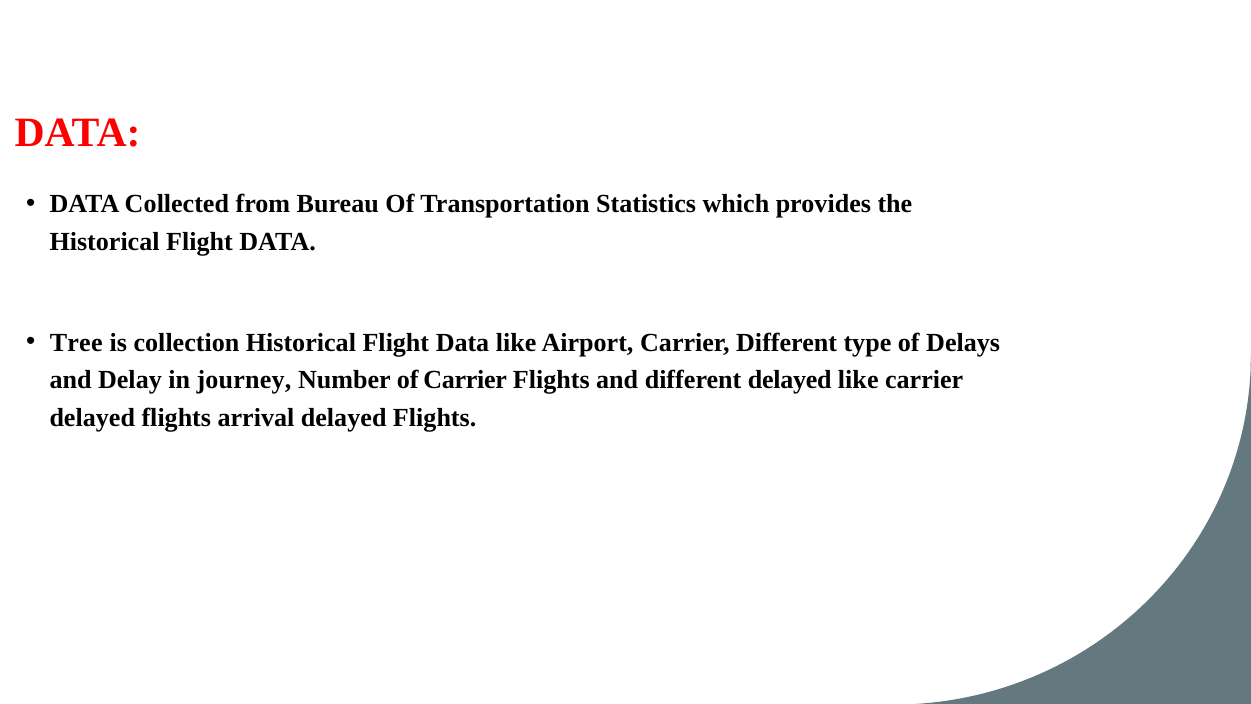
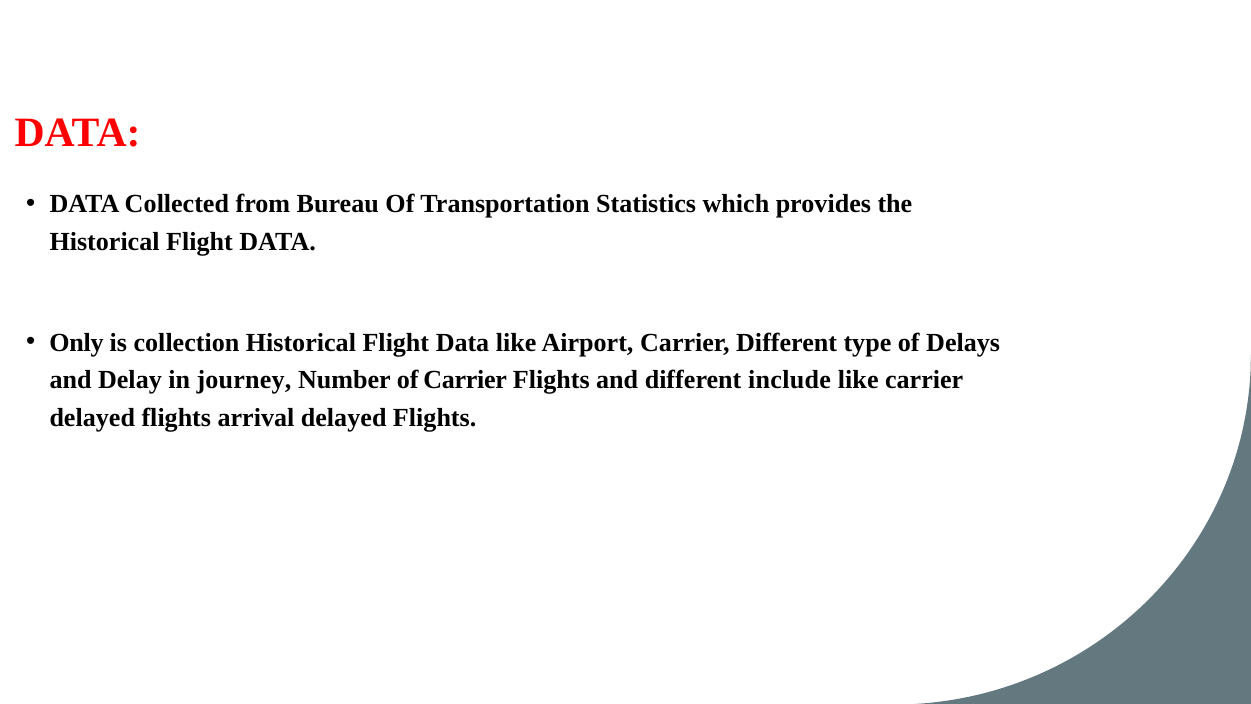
Tree: Tree -> Only (76, 343)
different delayed: delayed -> include (790, 380)
